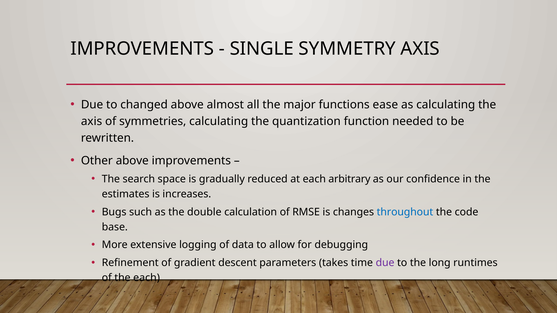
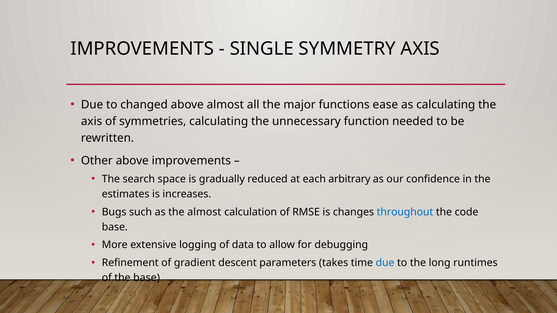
quantization: quantization -> unnecessary (306, 121)
the double: double -> almost (204, 212)
due colour: purple -> blue (385, 263)
the each: each -> base (147, 278)
